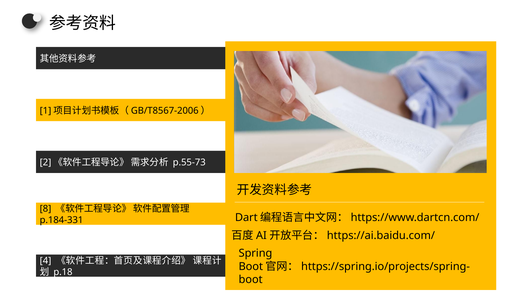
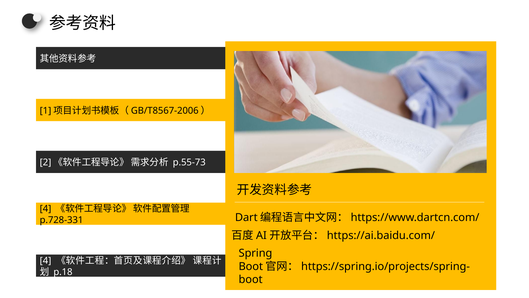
8: 8 -> 4 (46, 208)
p.184-331: p.184-331 -> p.728-331 (61, 220)
